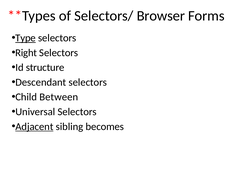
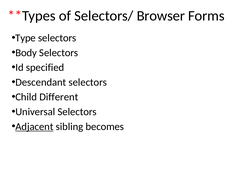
Type underline: present -> none (26, 38)
Right: Right -> Body (26, 53)
structure: structure -> specified (45, 68)
Between: Between -> Different (59, 97)
